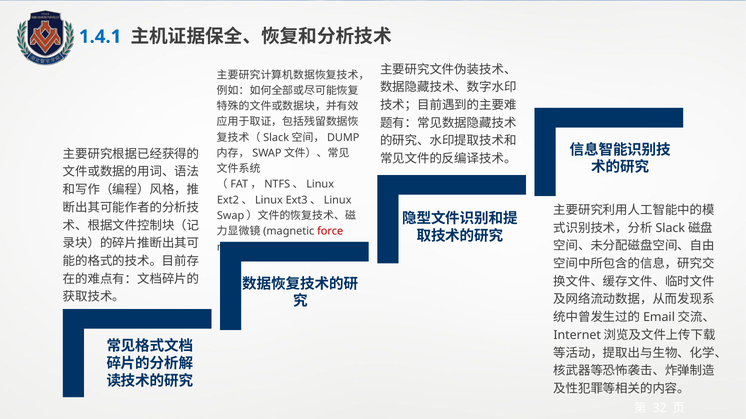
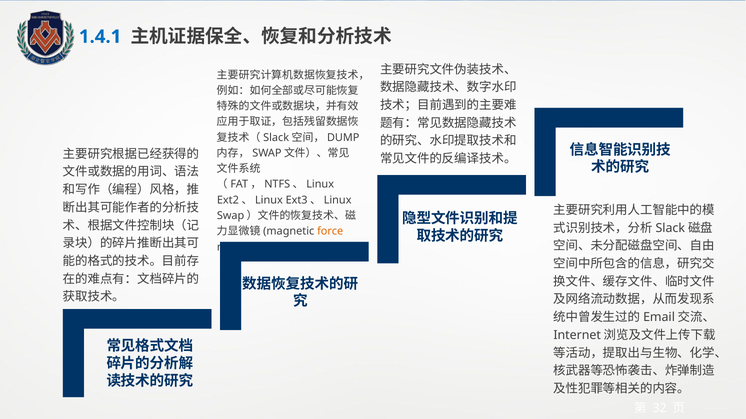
force colour: red -> orange (330, 232)
